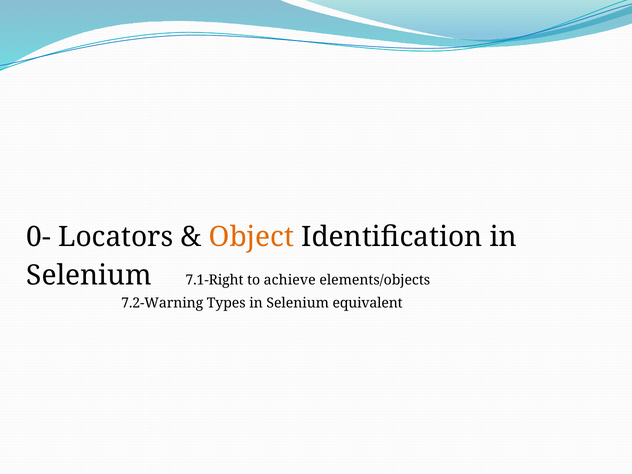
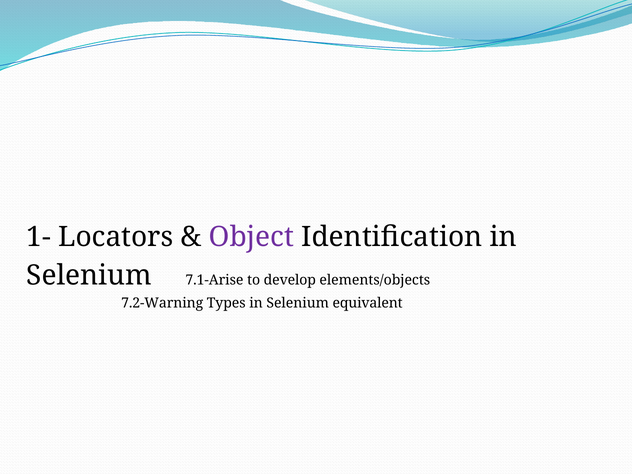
0-: 0- -> 1- (39, 237)
Object colour: orange -> purple (251, 237)
7.1-Right: 7.1-Right -> 7.1-Arise (214, 280)
achieve: achieve -> develop (290, 280)
